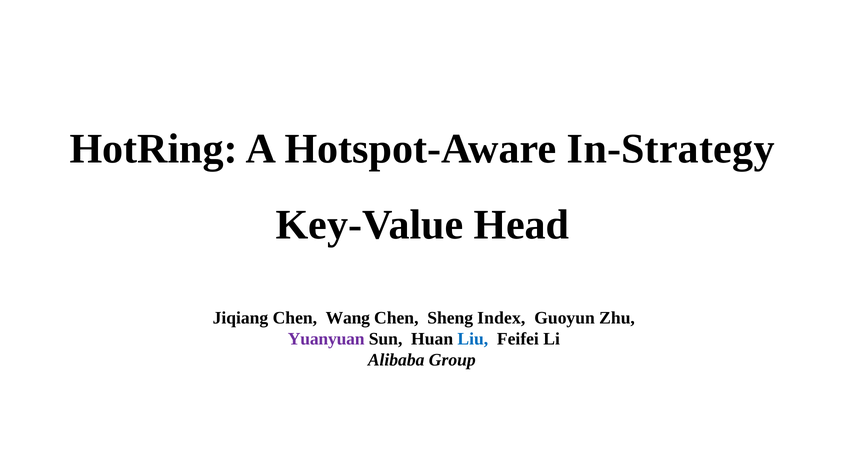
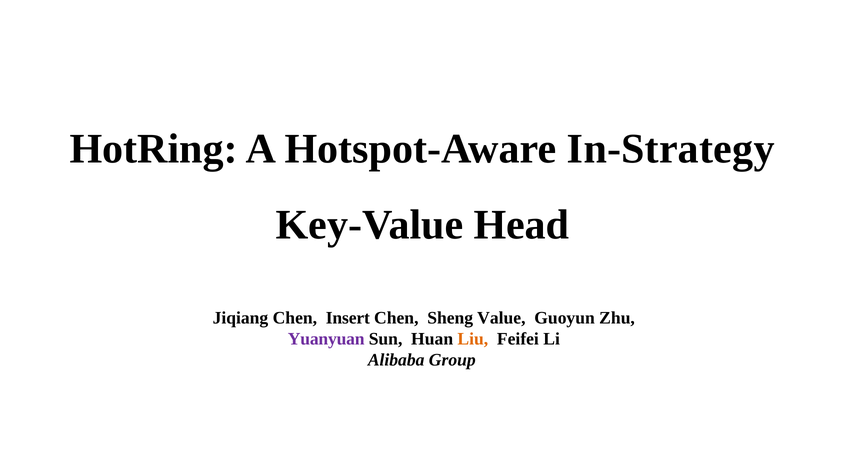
Wang: Wang -> Insert (348, 317)
Index: Index -> Value (501, 317)
Liu colour: blue -> orange (473, 339)
